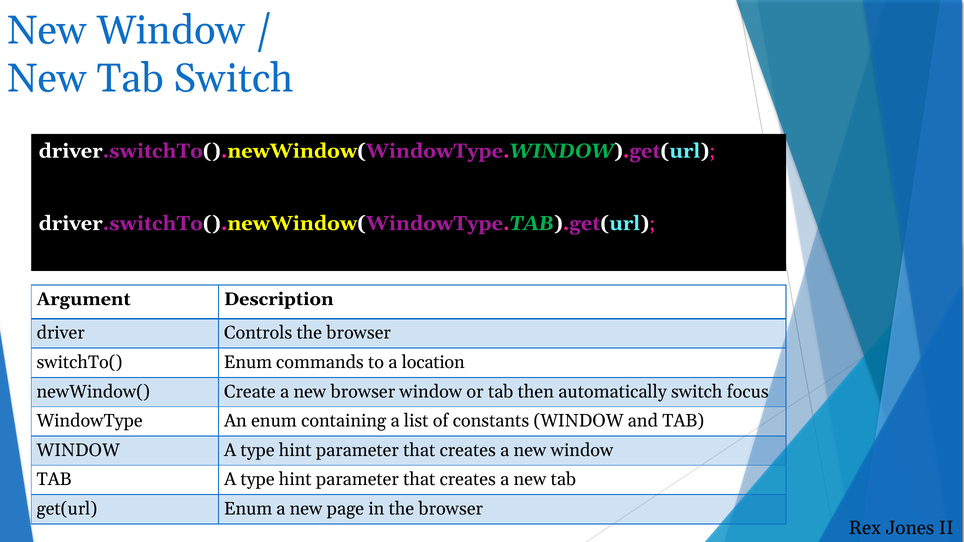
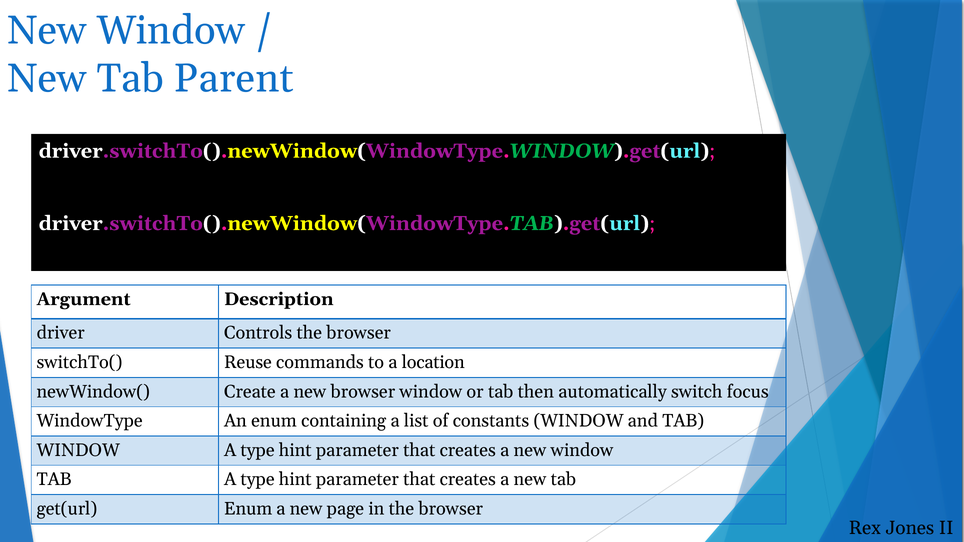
Tab Switch: Switch -> Parent (234, 79)
switchTo( Enum: Enum -> Reuse (248, 362)
